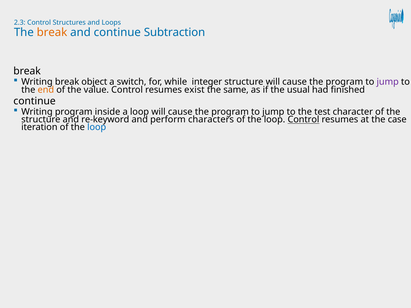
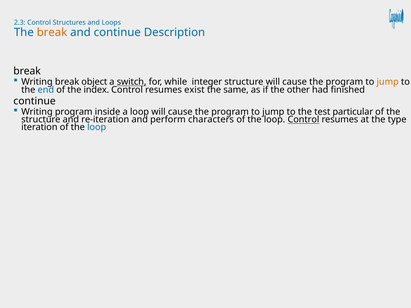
Subtraction: Subtraction -> Description (174, 32)
switch underline: none -> present (132, 82)
jump colour: purple -> orange (388, 82)
end colour: orange -> blue (46, 90)
value: value -> index (96, 90)
usual: usual -> other (298, 90)
character: character -> particular (353, 112)
re-keyword: re-keyword -> re-iteration (105, 120)
case: case -> type (397, 120)
